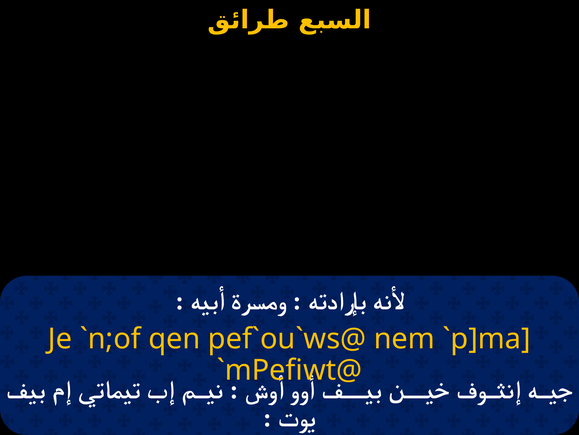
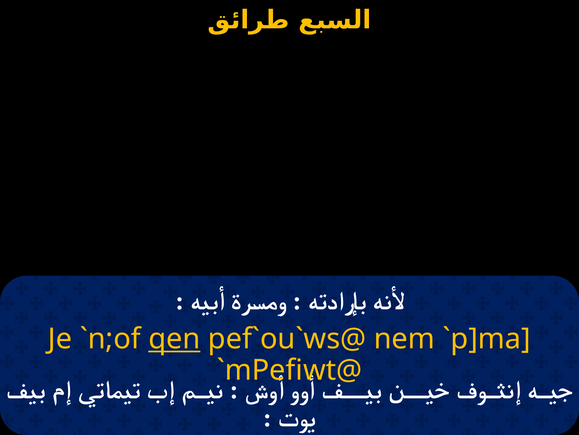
qen underline: none -> present (174, 338)
